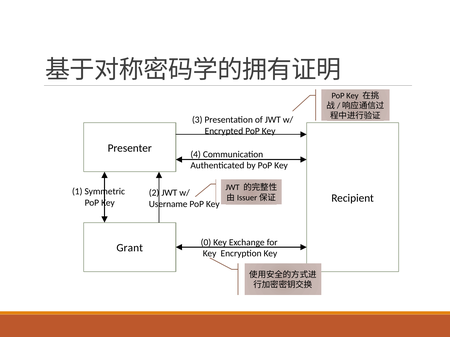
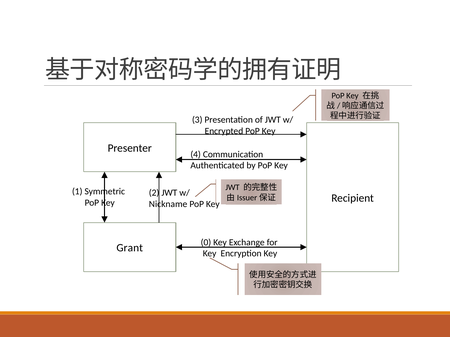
Username: Username -> Nickname (168, 204)
